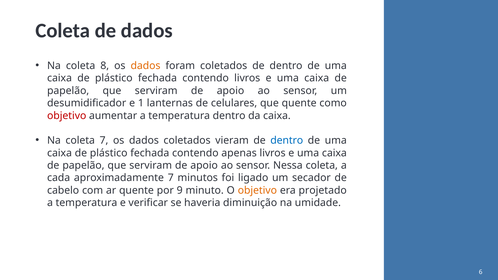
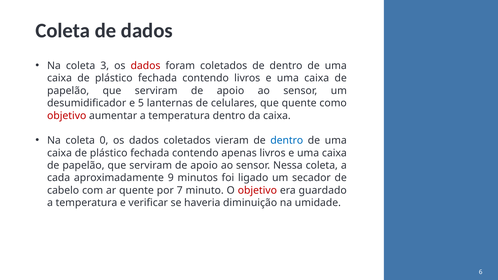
8: 8 -> 3 (105, 66)
dados colour: orange -> red (146, 66)
1: 1 -> 5 (141, 103)
coleta 7: 7 -> 0 (104, 141)
aproximadamente 7: 7 -> 9 (171, 178)
9: 9 -> 7 (180, 190)
objetivo colour: orange -> red (257, 190)
projetado: projetado -> guardado (323, 190)
